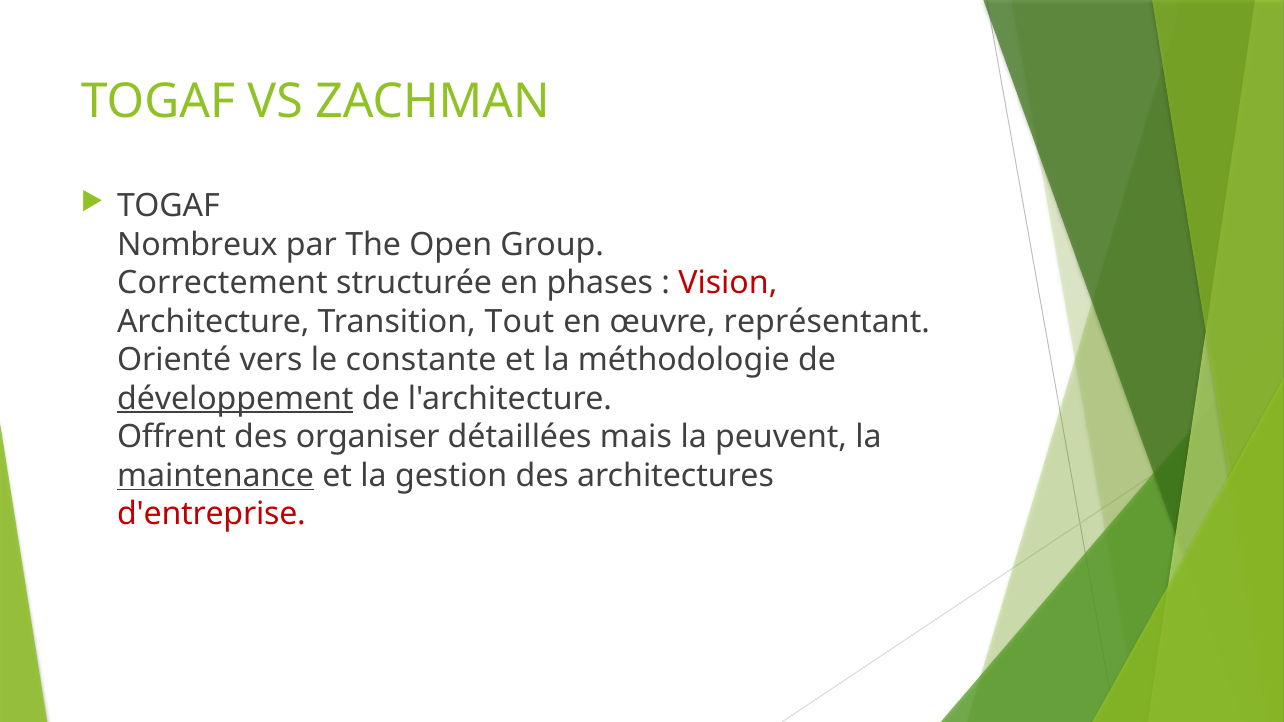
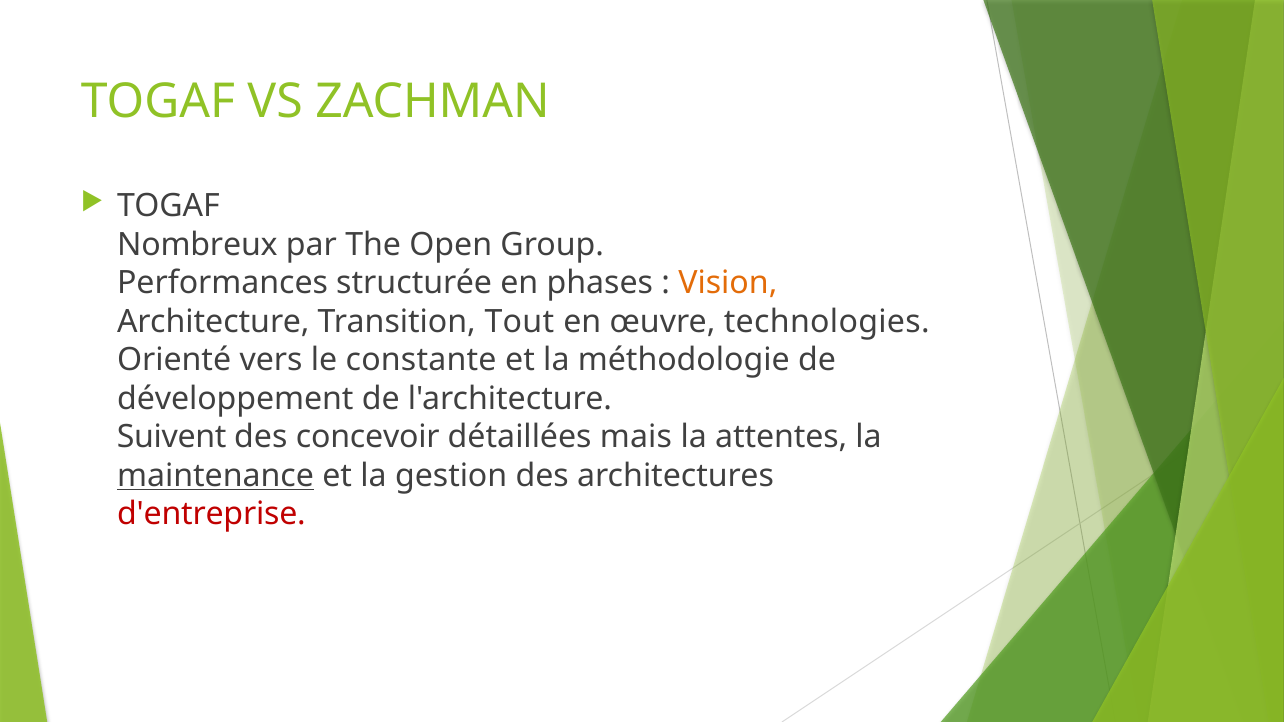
Correctement: Correctement -> Performances (223, 283)
Vision colour: red -> orange (728, 283)
représentant: représentant -> technologies (827, 322)
développement underline: present -> none (235, 399)
Offrent: Offrent -> Suivent (172, 437)
organiser: organiser -> concevoir (368, 437)
peuvent: peuvent -> attentes (781, 437)
